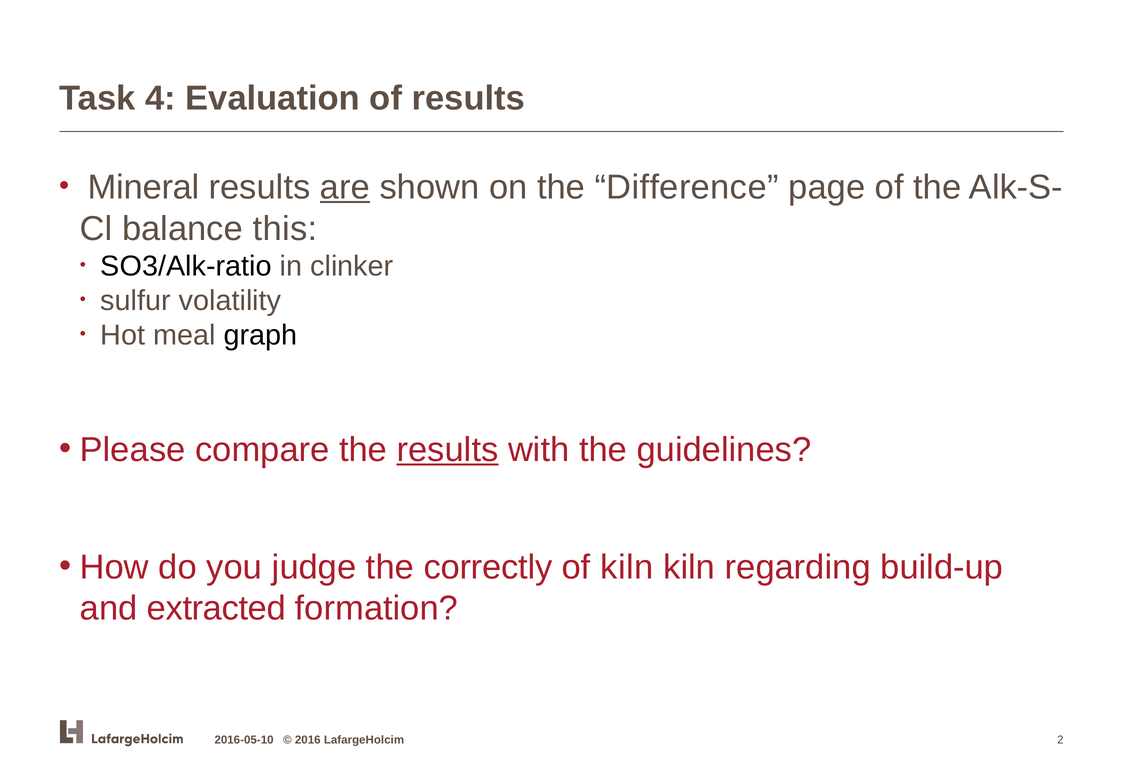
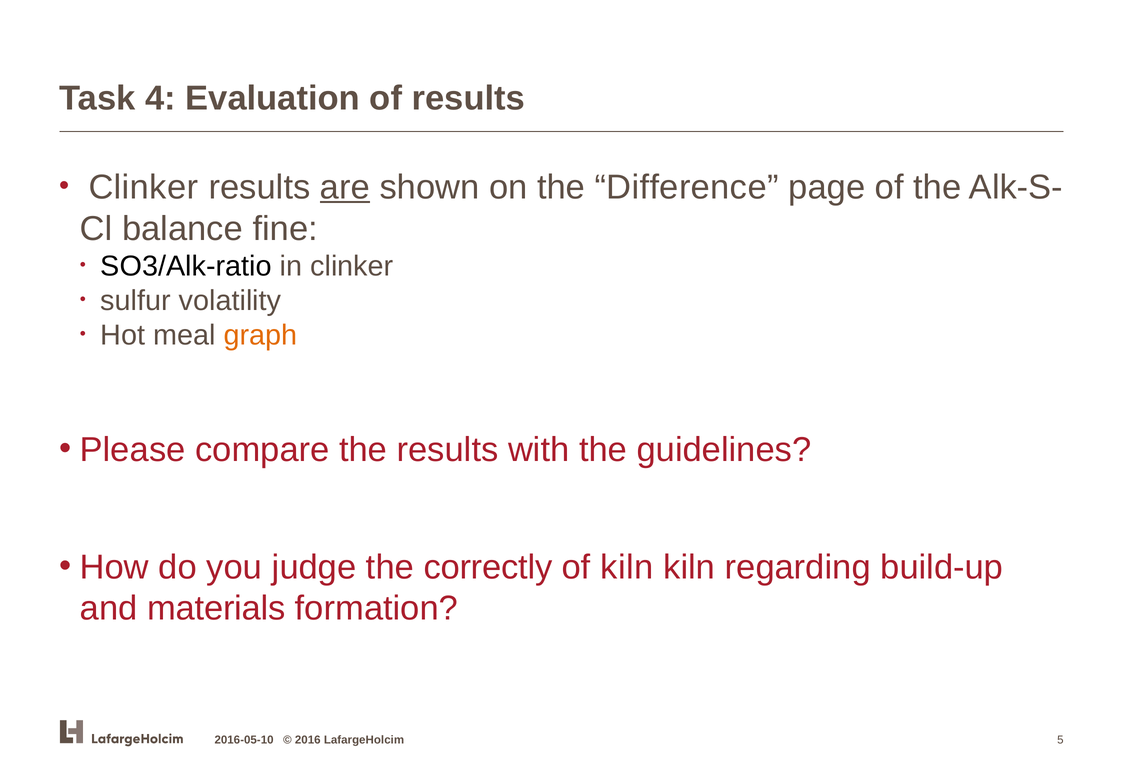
Mineral: Mineral -> Clinker (143, 187)
this: this -> fine (285, 229)
graph colour: black -> orange (260, 336)
results underline: present -> none (448, 450)
extracted: extracted -> materials (216, 609)
2: 2 -> 5 (1060, 740)
